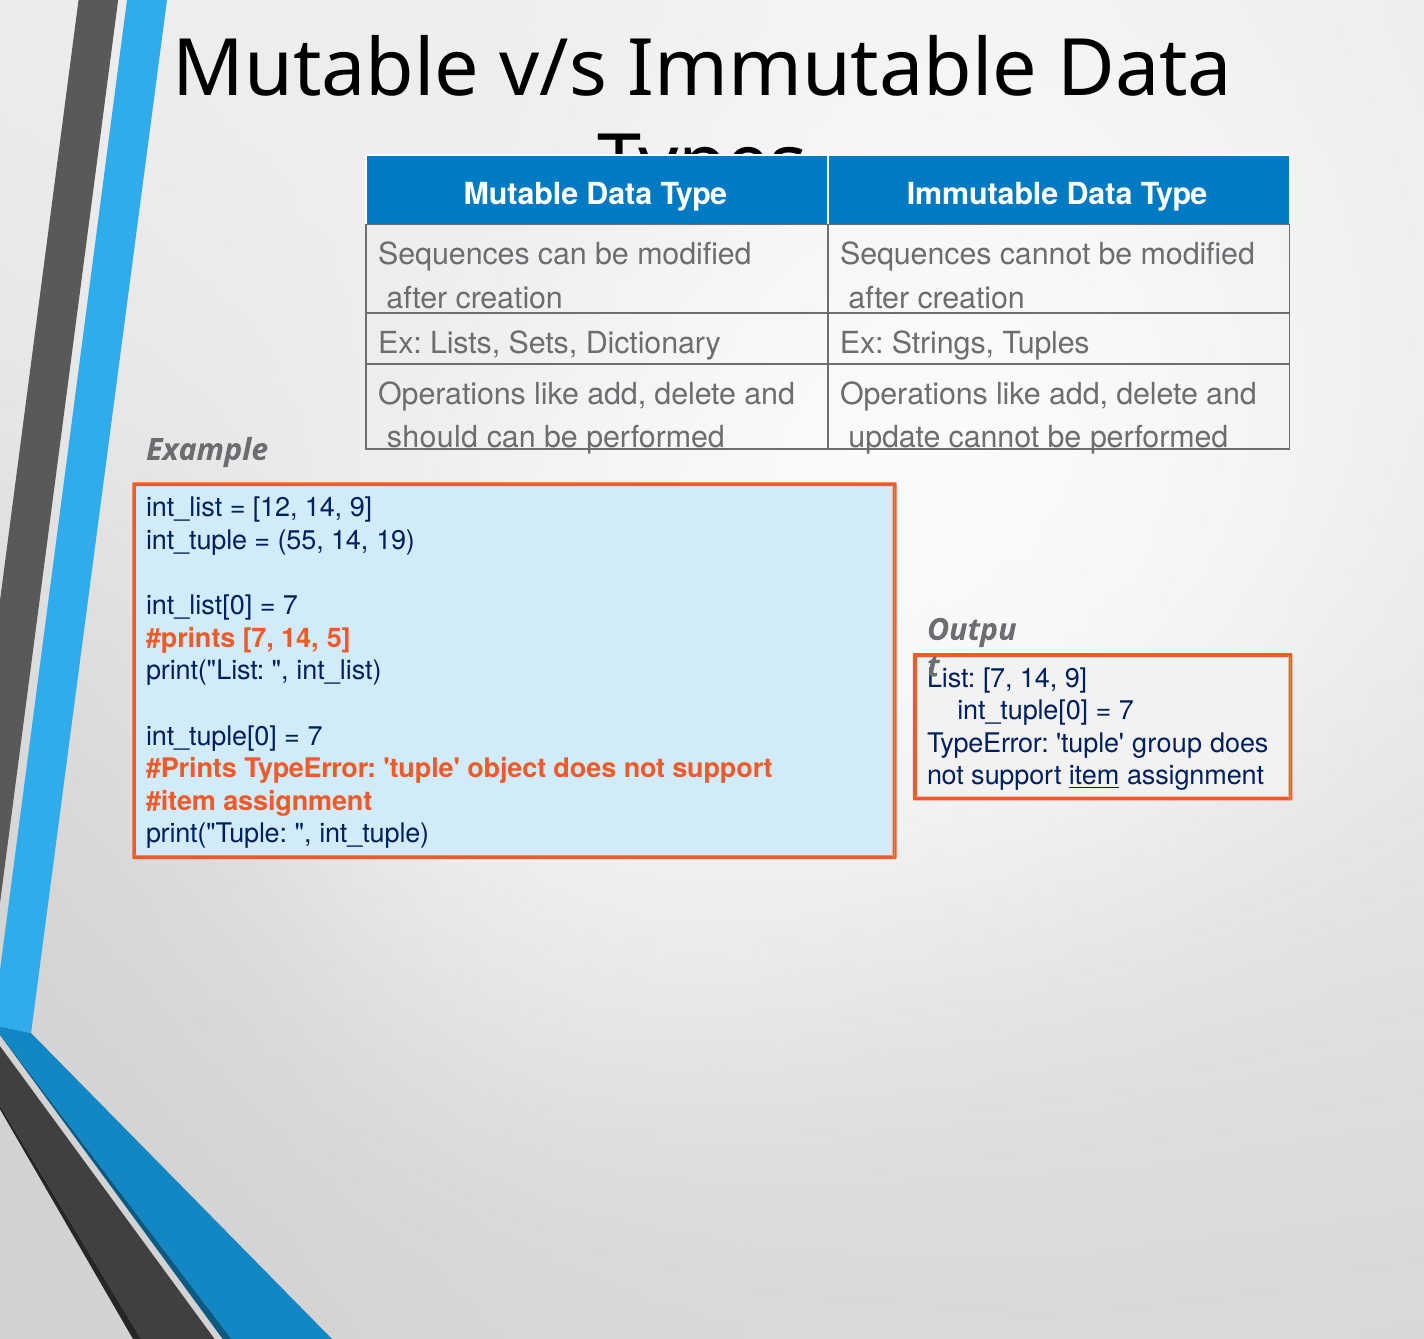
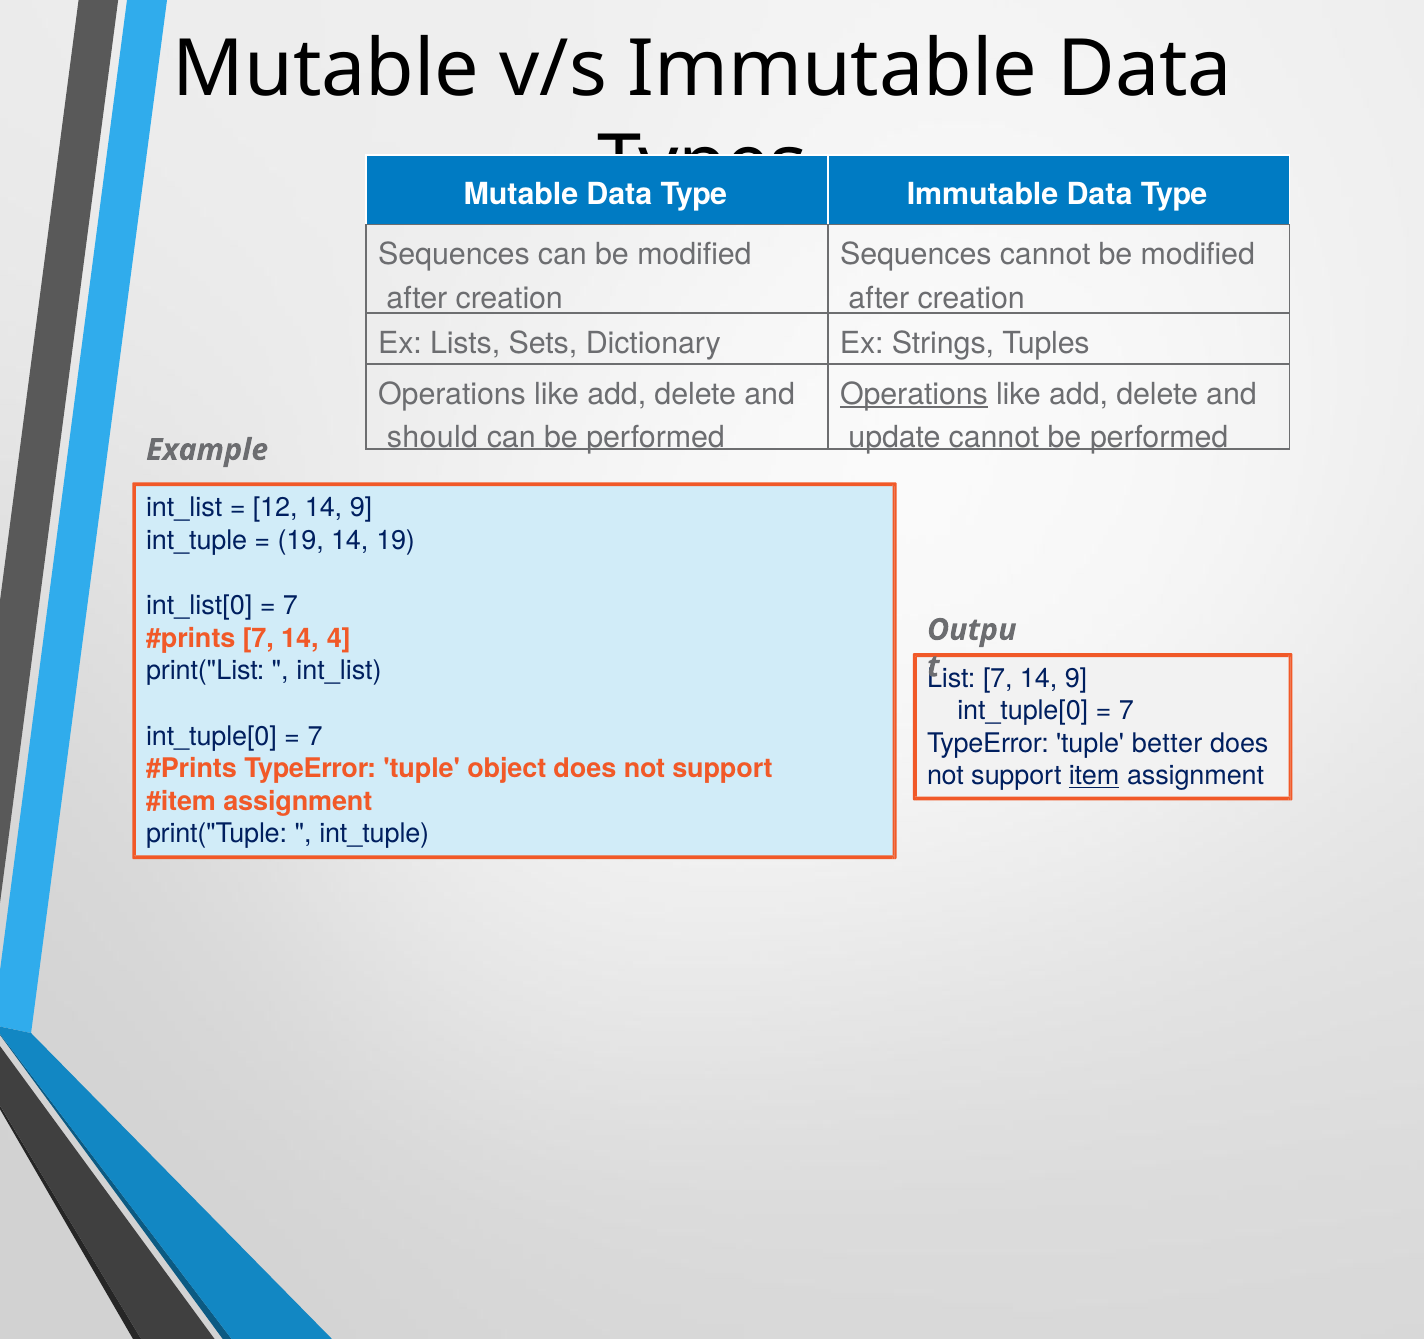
Operations underline: none -> present (914, 394)
55: 55 -> 19 (301, 540)
5: 5 -> 4 (339, 638)
group: group -> better (1167, 744)
